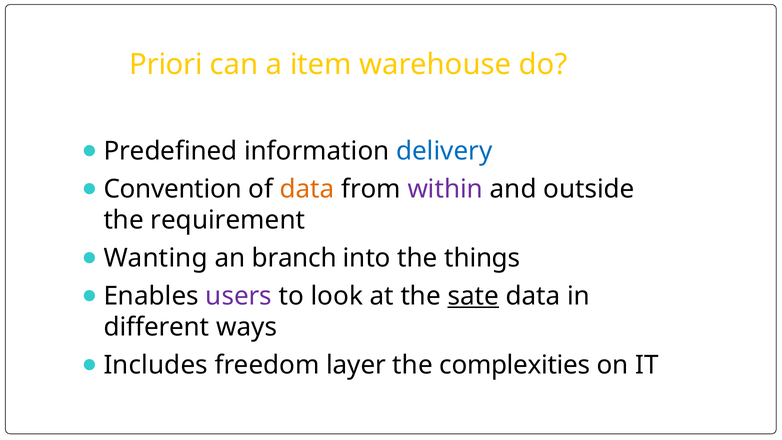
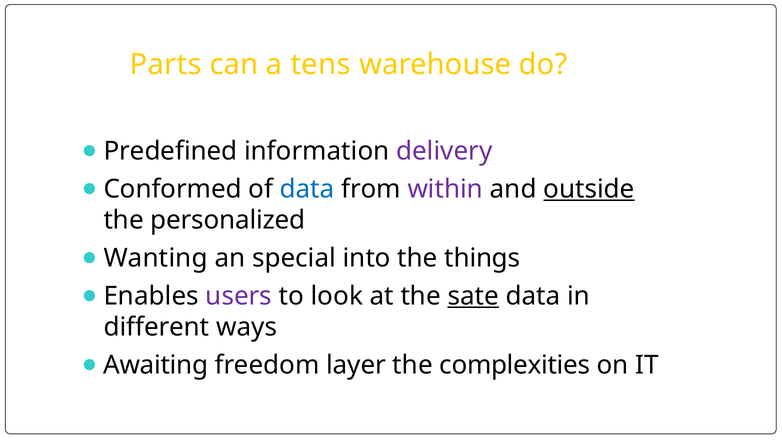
Priori: Priori -> Parts (166, 65)
item: item -> tens (321, 65)
delivery colour: blue -> purple (444, 151)
Convention: Convention -> Conformed (173, 189)
data colour: orange -> blue (307, 189)
outside underline: none -> present (589, 189)
requirement: requirement -> personalized (228, 220)
branch: branch -> special (294, 258)
Includes: Includes -> Awaiting (156, 365)
